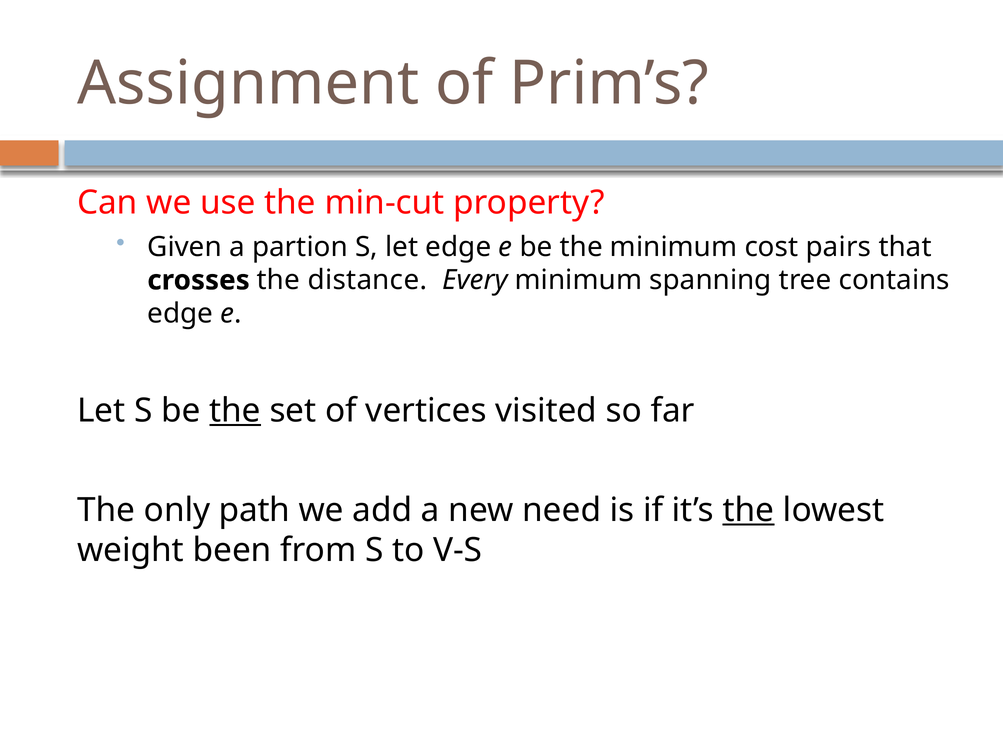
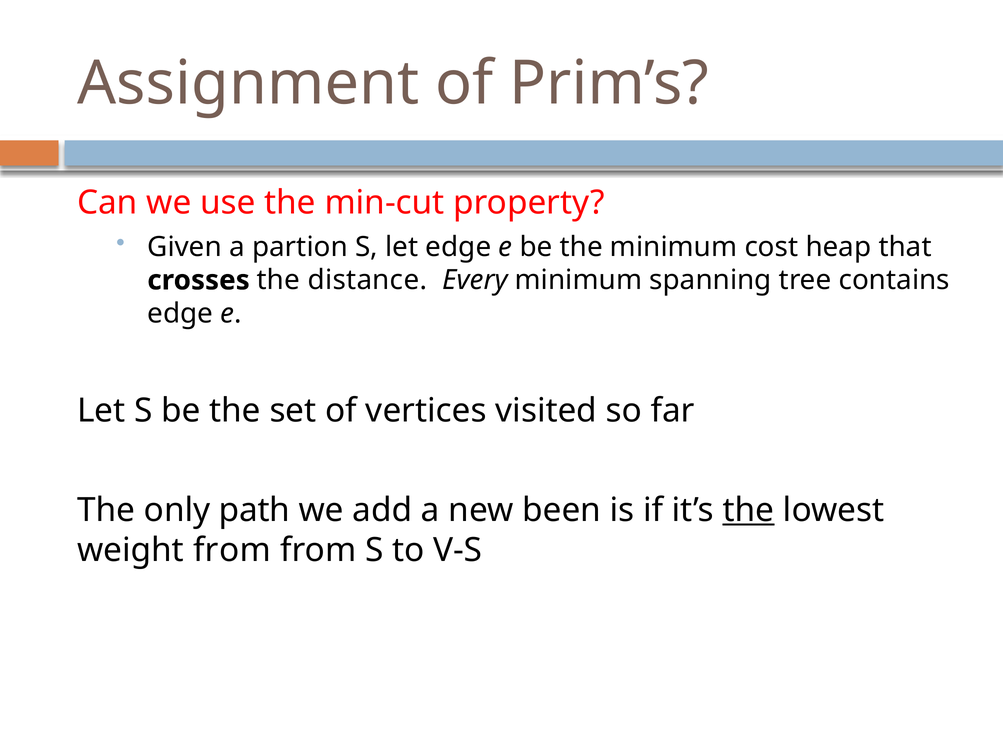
pairs: pairs -> heap (838, 247)
the underline: present -> none (235, 411)
need: need -> been (562, 510)
weight been: been -> from (232, 550)
